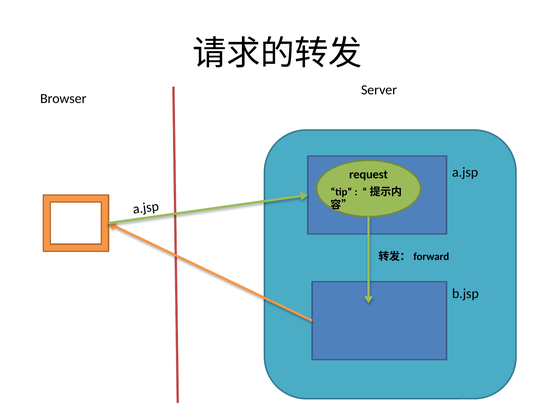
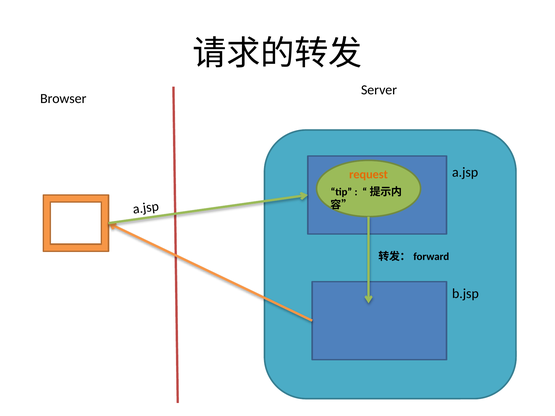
request colour: black -> orange (368, 175)
